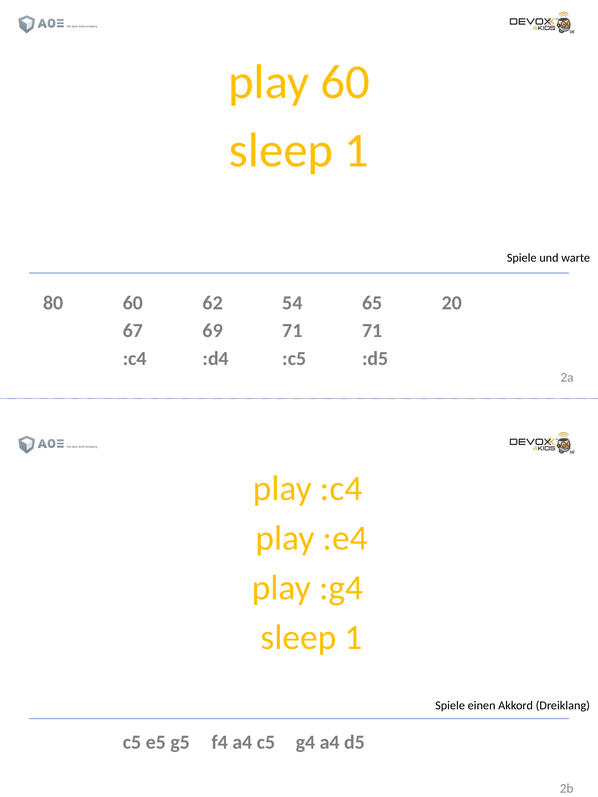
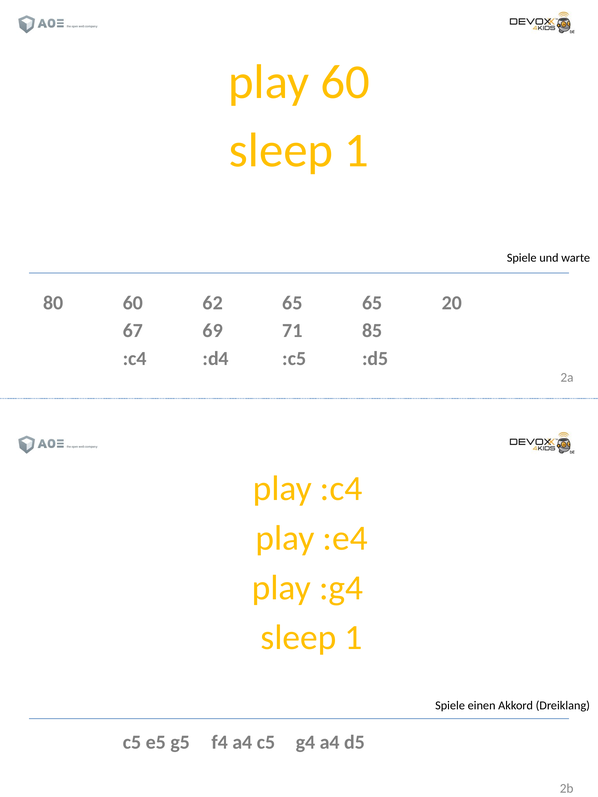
62 54: 54 -> 65 (292, 303)
71 71: 71 -> 85 (372, 331)
